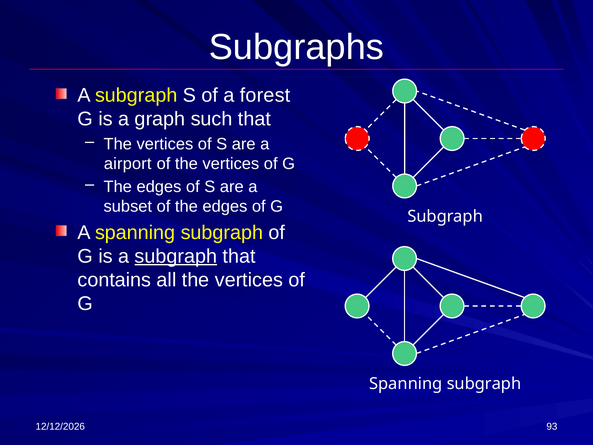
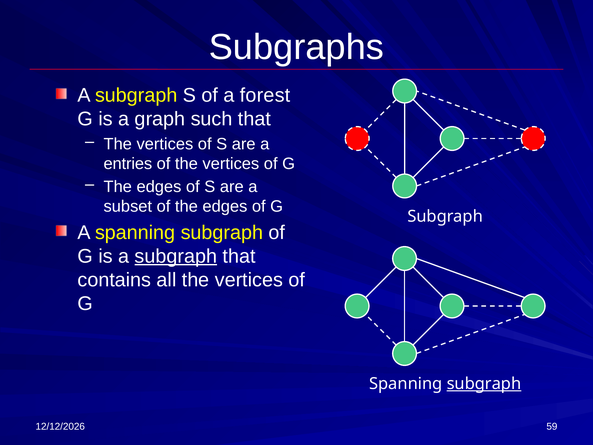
airport: airport -> entries (128, 164)
subgraph underline: none -> present (484, 384)
93: 93 -> 59 (552, 426)
